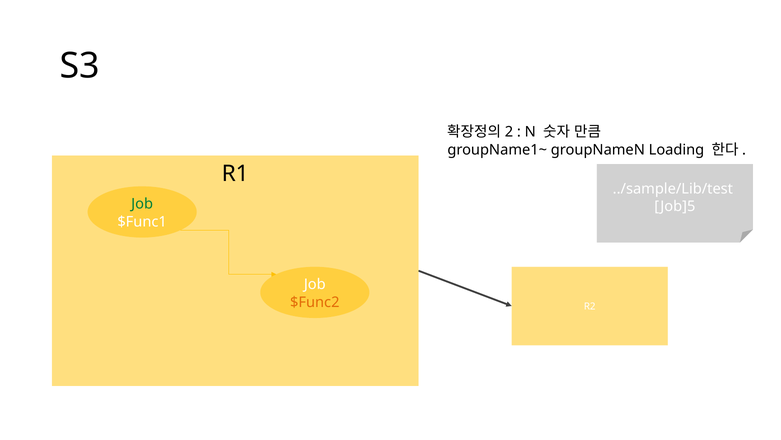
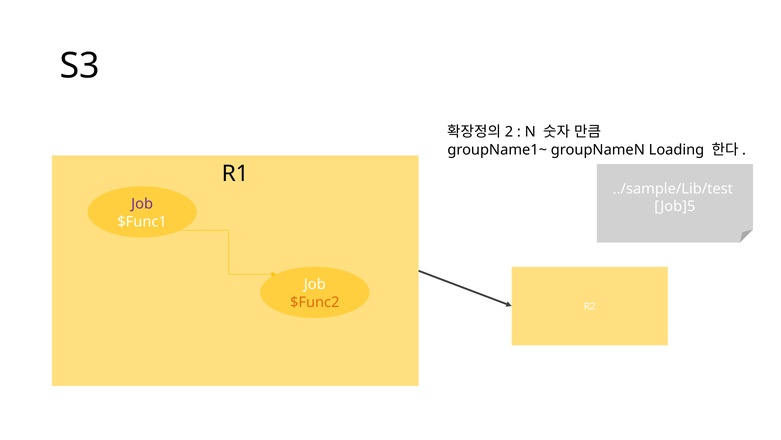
Job colour: green -> purple (142, 204)
